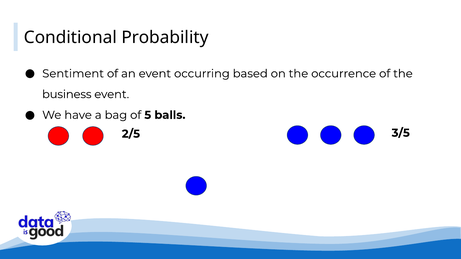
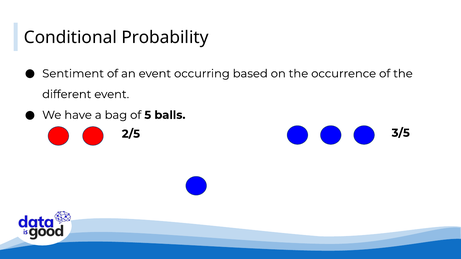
business: business -> different (67, 94)
